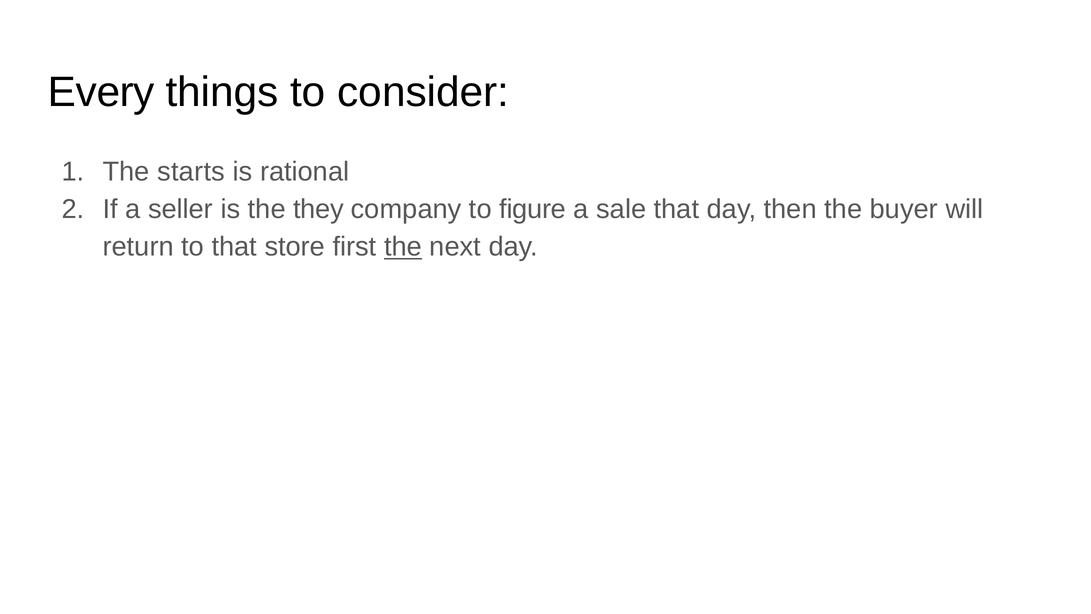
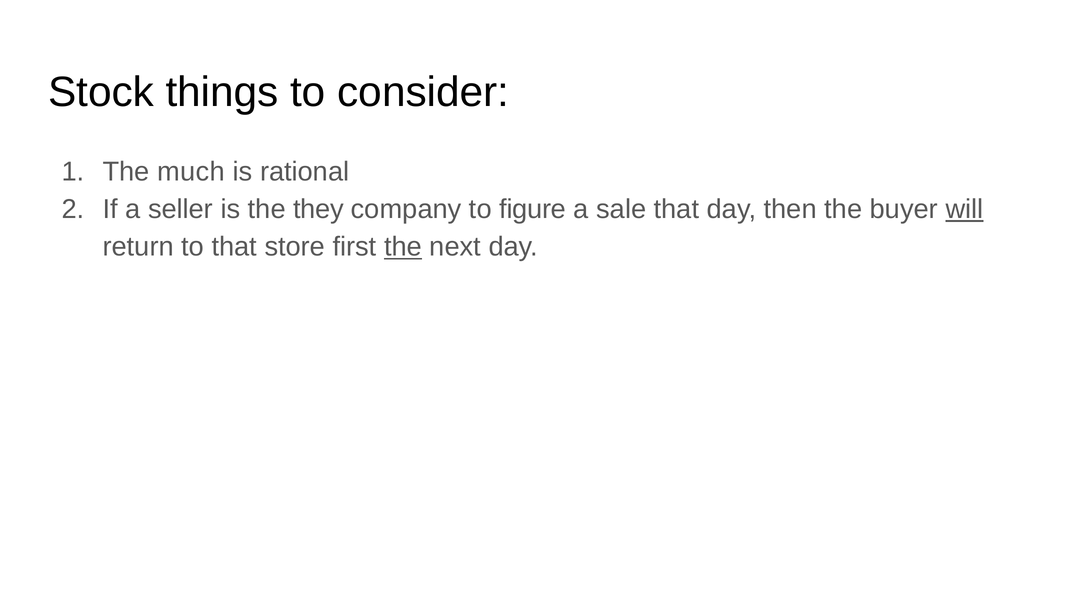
Every: Every -> Stock (101, 92)
starts: starts -> much (191, 172)
will underline: none -> present (964, 209)
